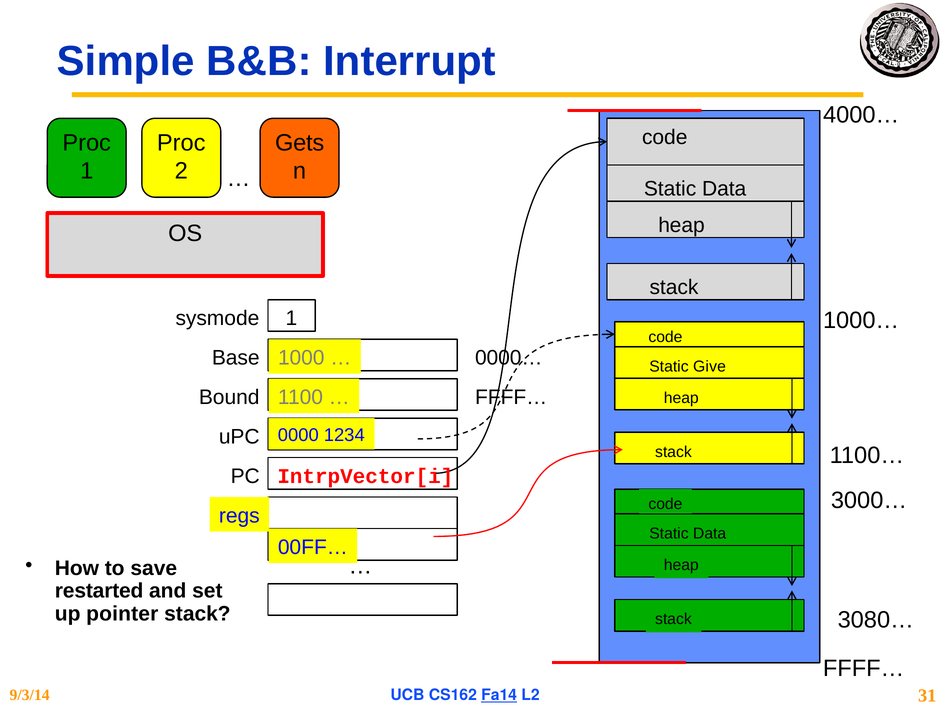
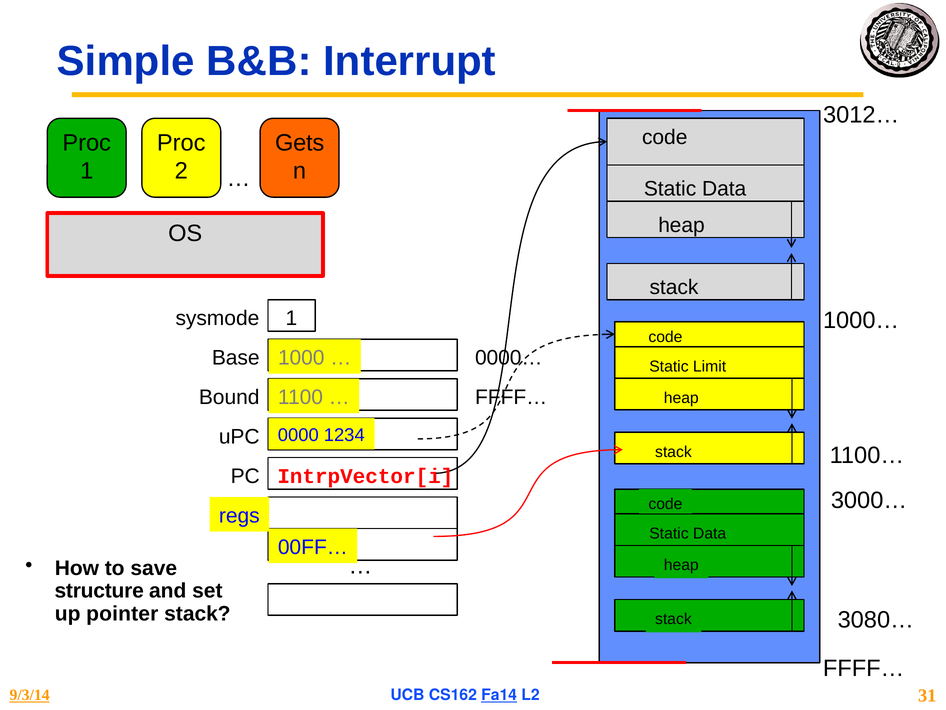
4000…: 4000… -> 3012… (861, 115)
Give: Give -> Limit (710, 366)
restarted: restarted -> structure (99, 591)
9/3/14 underline: none -> present (30, 695)
